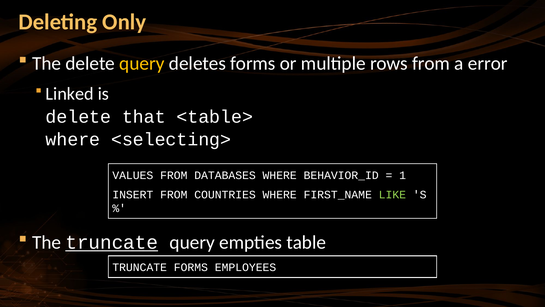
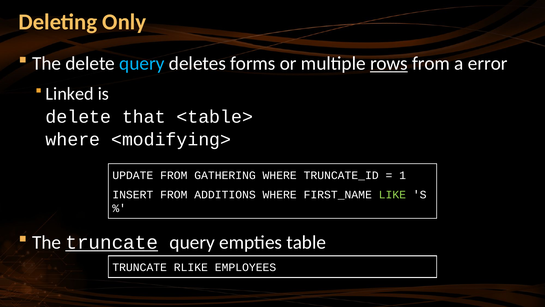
query colour: yellow -> light blue (142, 63)
rows underline: none -> present (389, 63)
<selecting>: <selecting> -> <modifying> (171, 139)
VALUES: VALUES -> UPDATE (133, 175)
DATABASES: DATABASES -> GATHERING (225, 175)
BEHAVIOR_ID: BEHAVIOR_ID -> TRUNCATE_ID (341, 175)
COUNTRIES: COUNTRIES -> ADDITIONS (225, 194)
TRUNCATE FORMS: FORMS -> RLIKE (191, 267)
